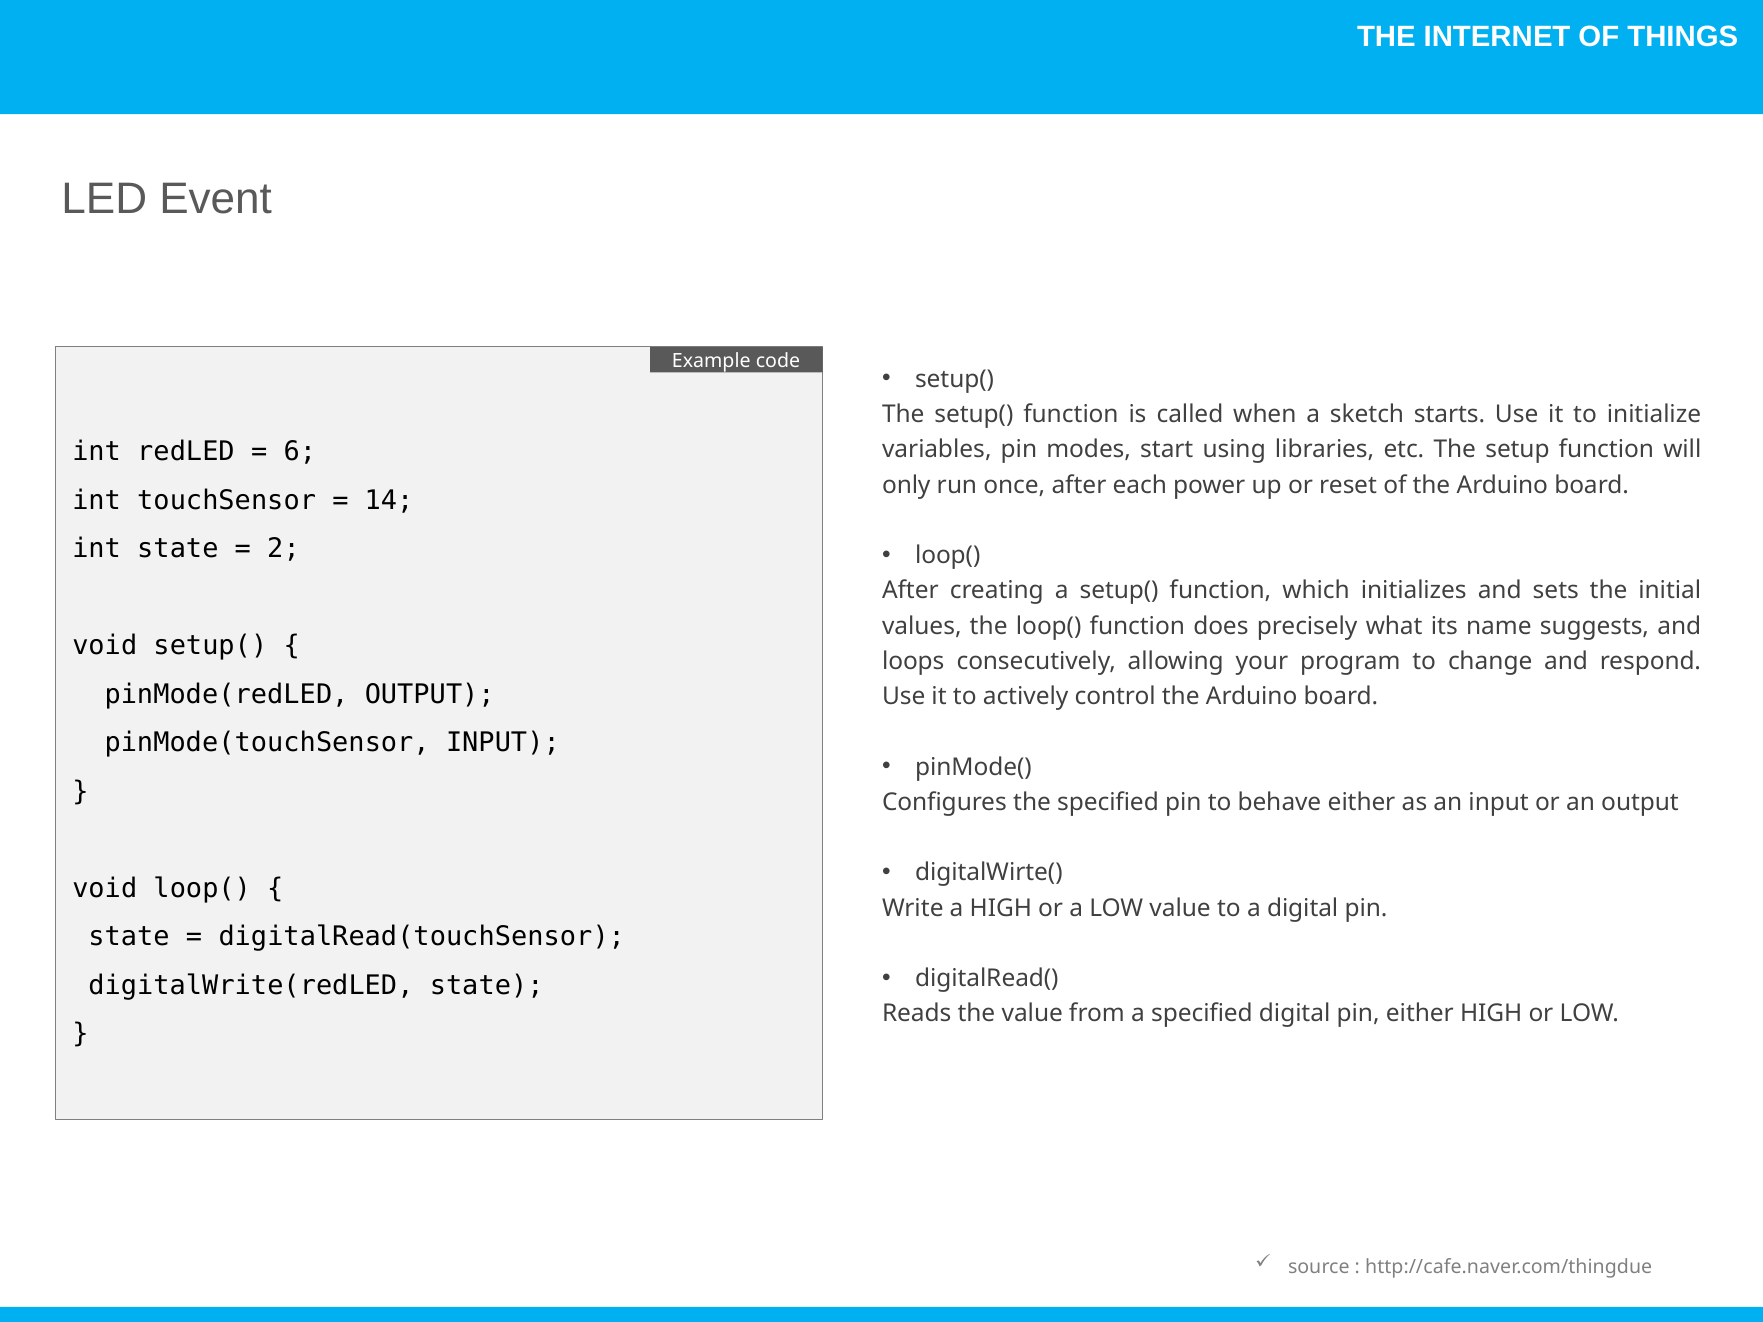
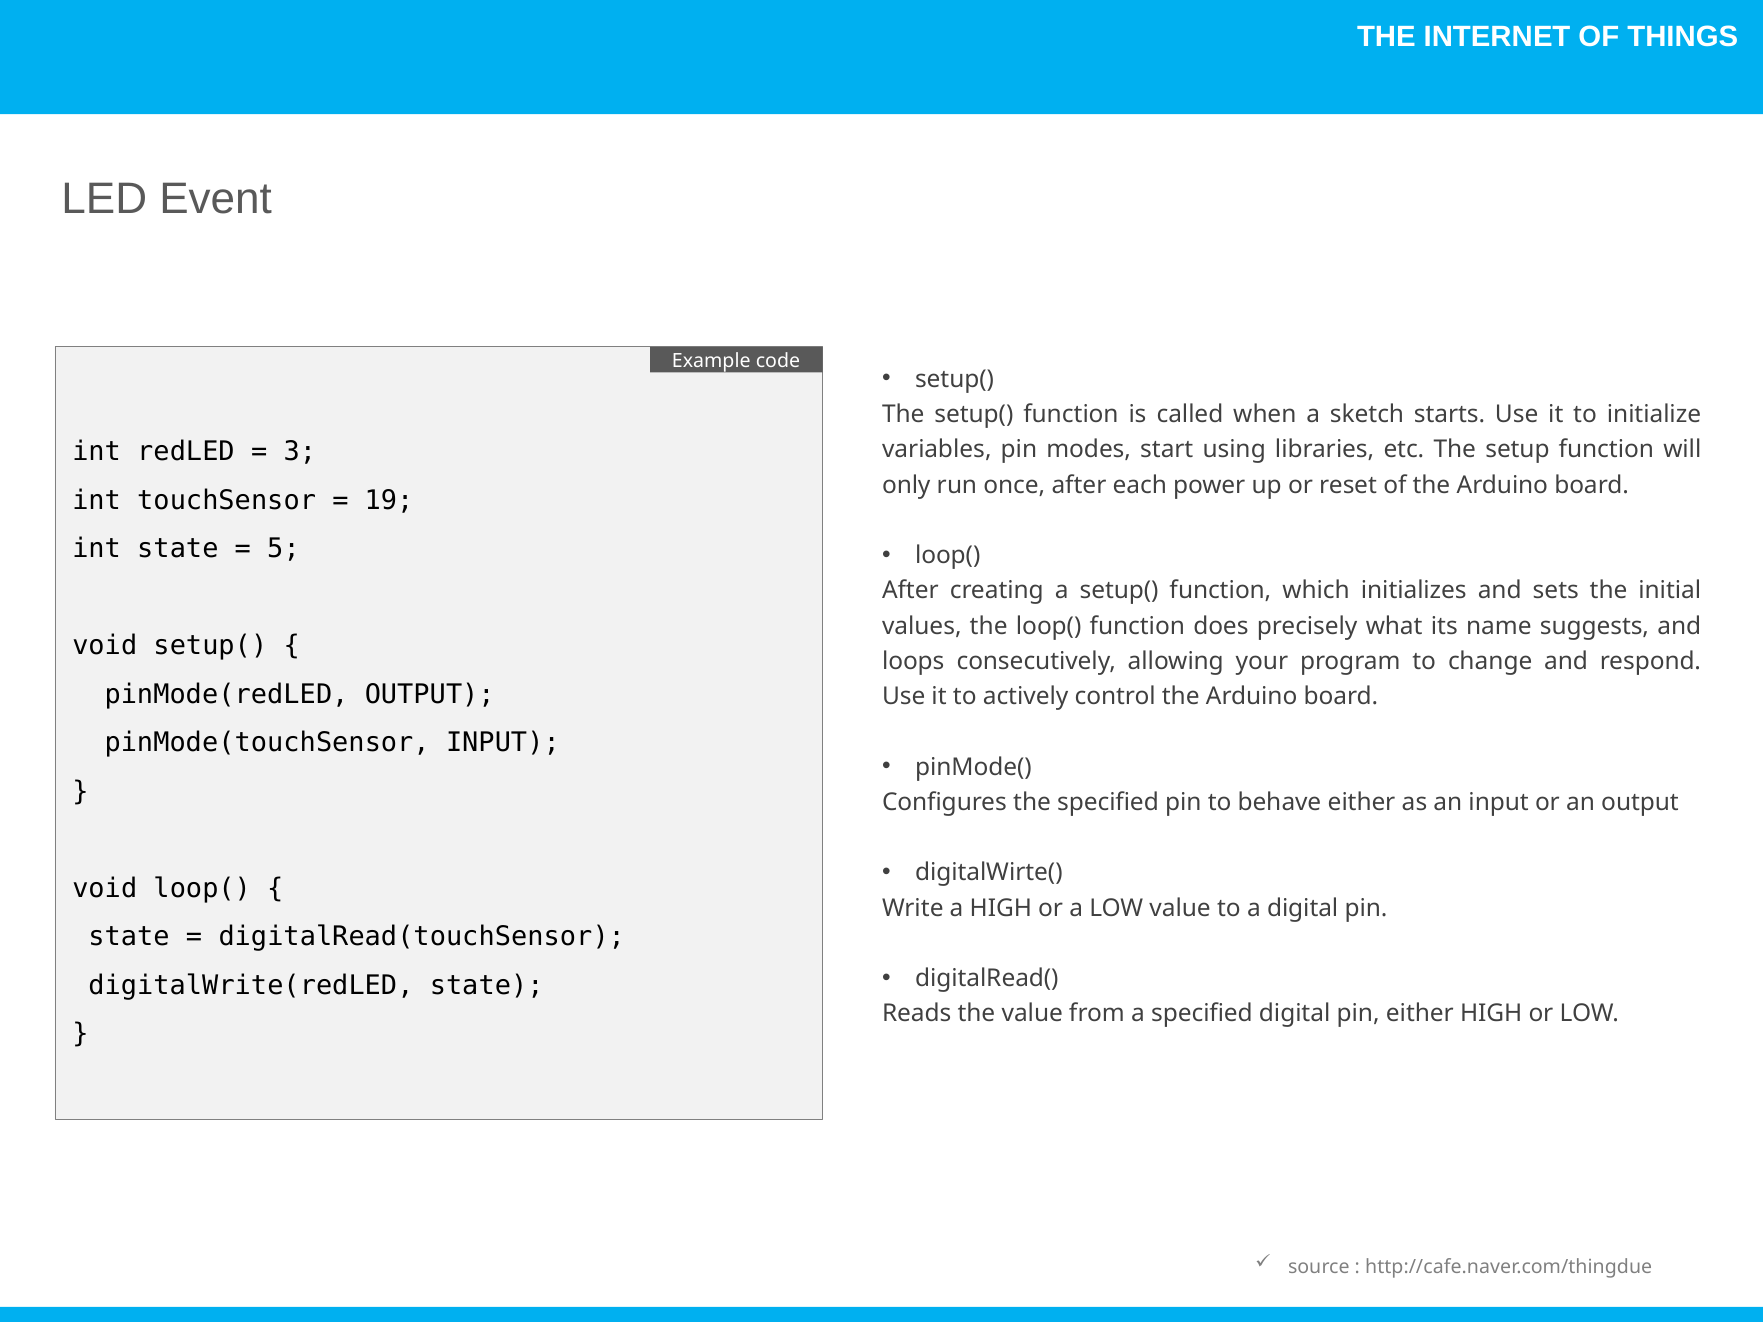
6: 6 -> 3 (300, 452)
14: 14 -> 19 (389, 500)
2: 2 -> 5 (284, 549)
